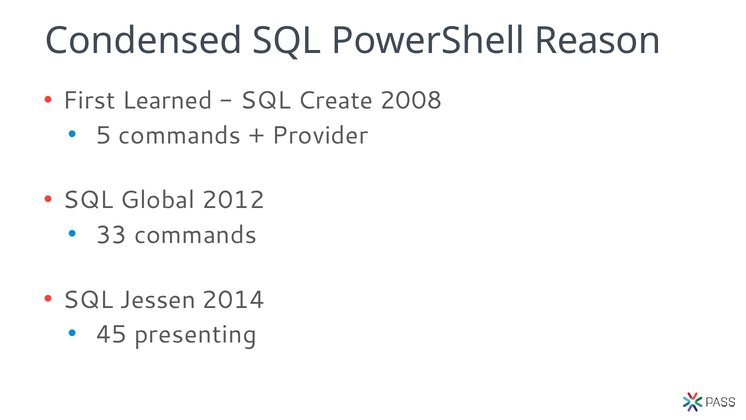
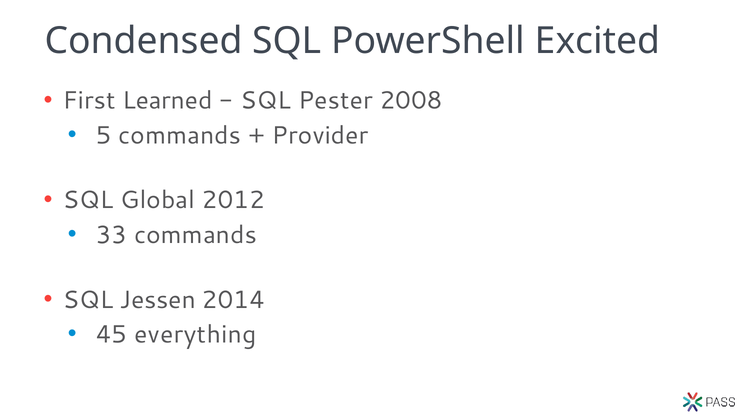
Reason: Reason -> Excited (598, 41)
Create: Create -> Pester (335, 101)
presenting: presenting -> everything (195, 334)
